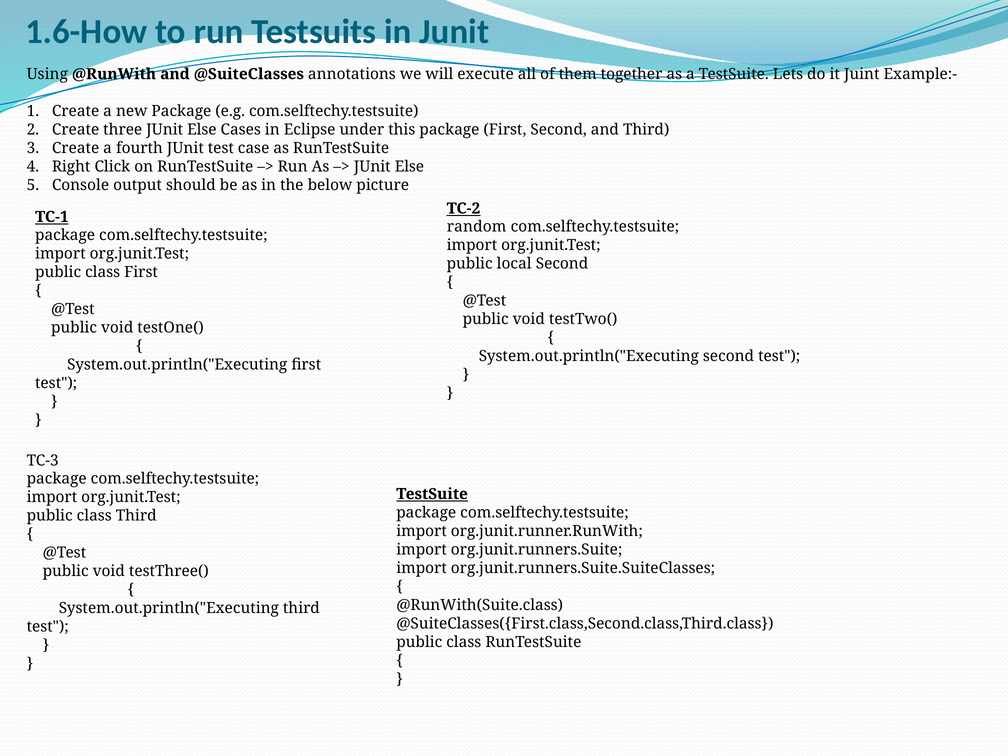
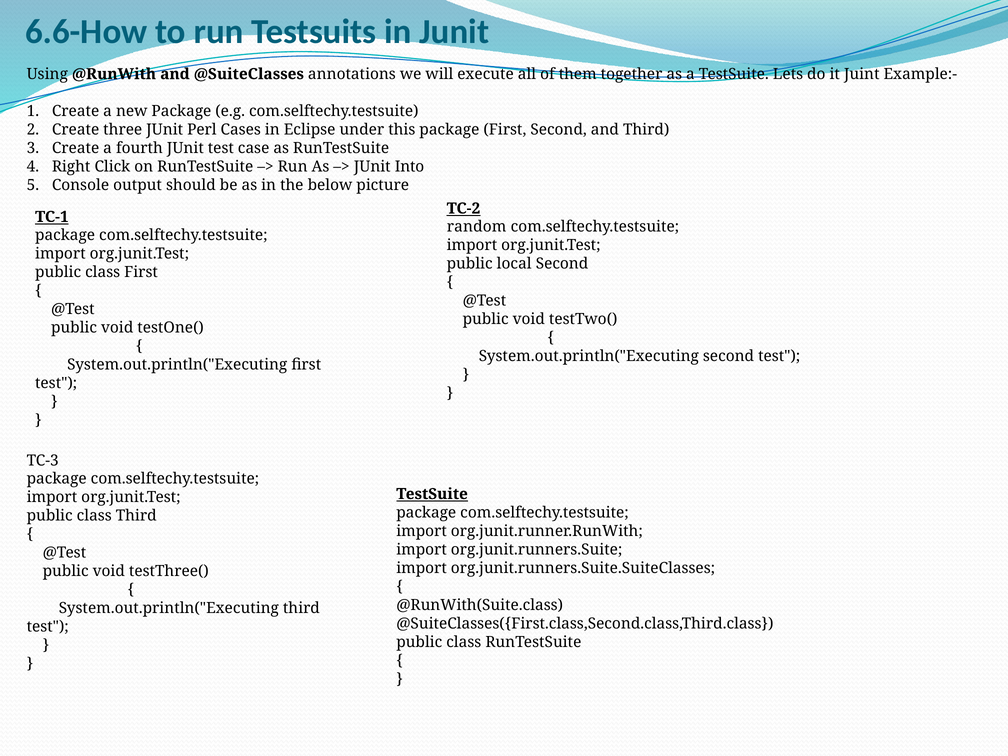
1.6-How: 1.6-How -> 6.6-How (86, 32)
three JUnit Else: Else -> Perl (202, 130)
Else: Else -> Into (409, 167)
